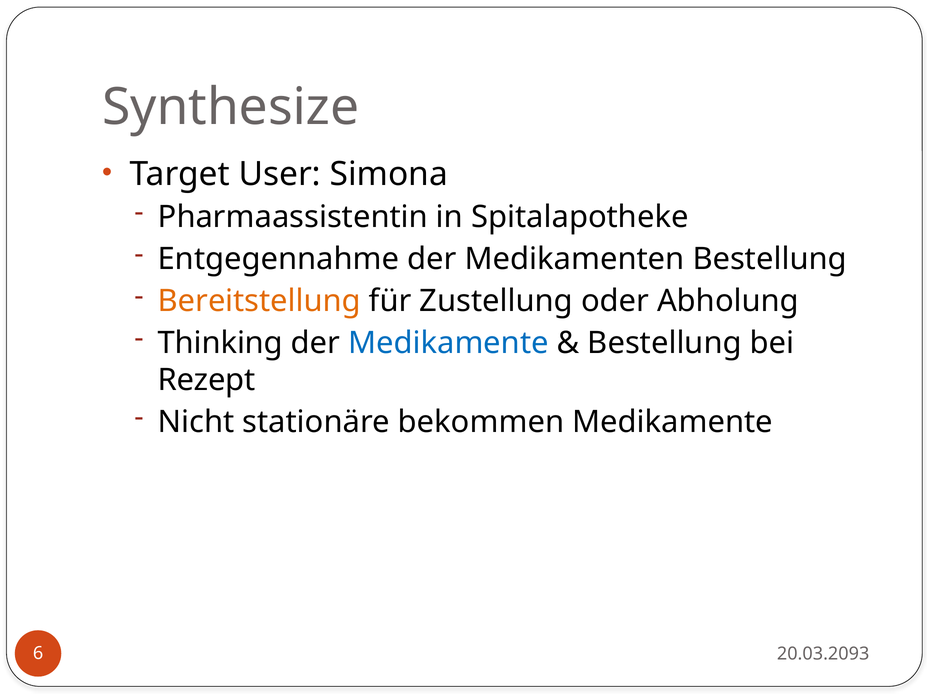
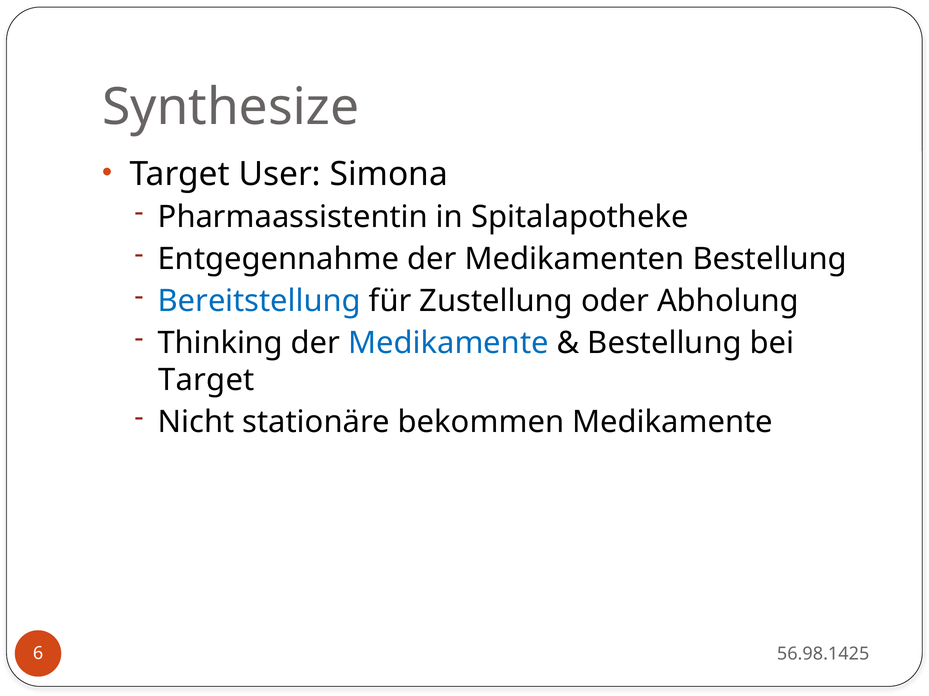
Bereitstellung colour: orange -> blue (259, 301)
Rezept: Rezept -> Target (206, 380)
20.03.2093: 20.03.2093 -> 56.98.1425 (823, 654)
